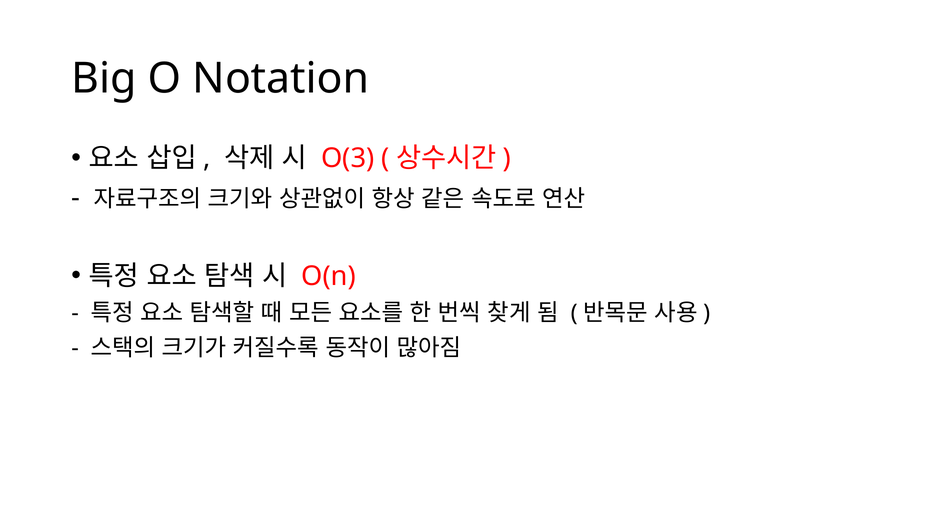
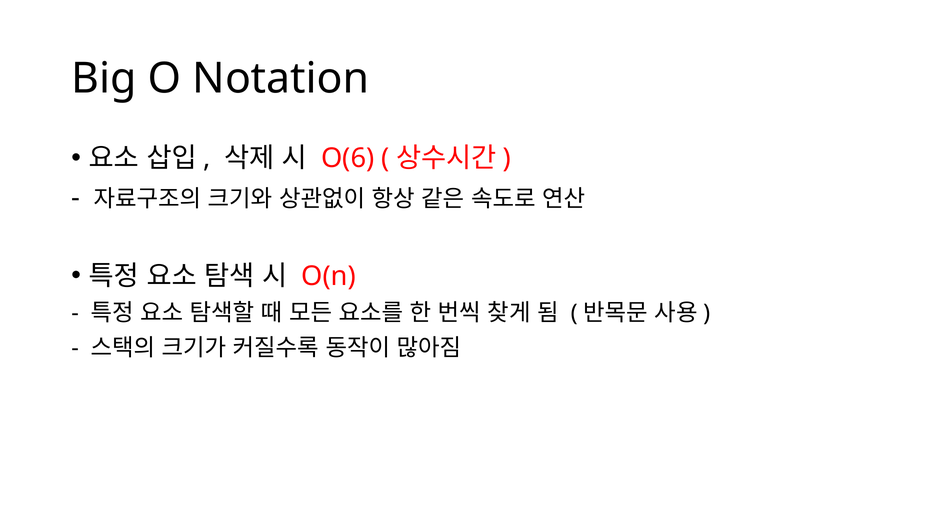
O(3: O(3 -> O(6 (348, 158)
